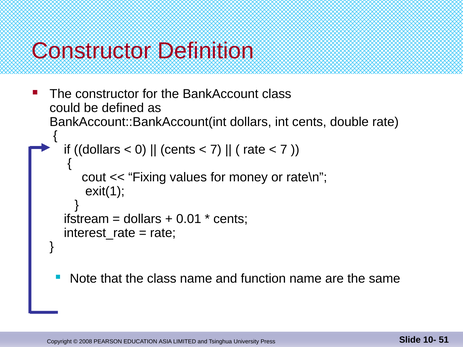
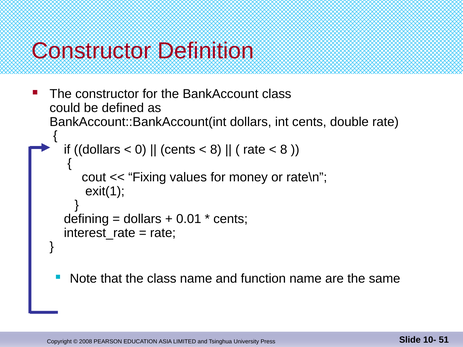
7: 7 -> 8 (216, 150)
7: 7 -> 8 (284, 150)
ifstream: ifstream -> defining (86, 219)
